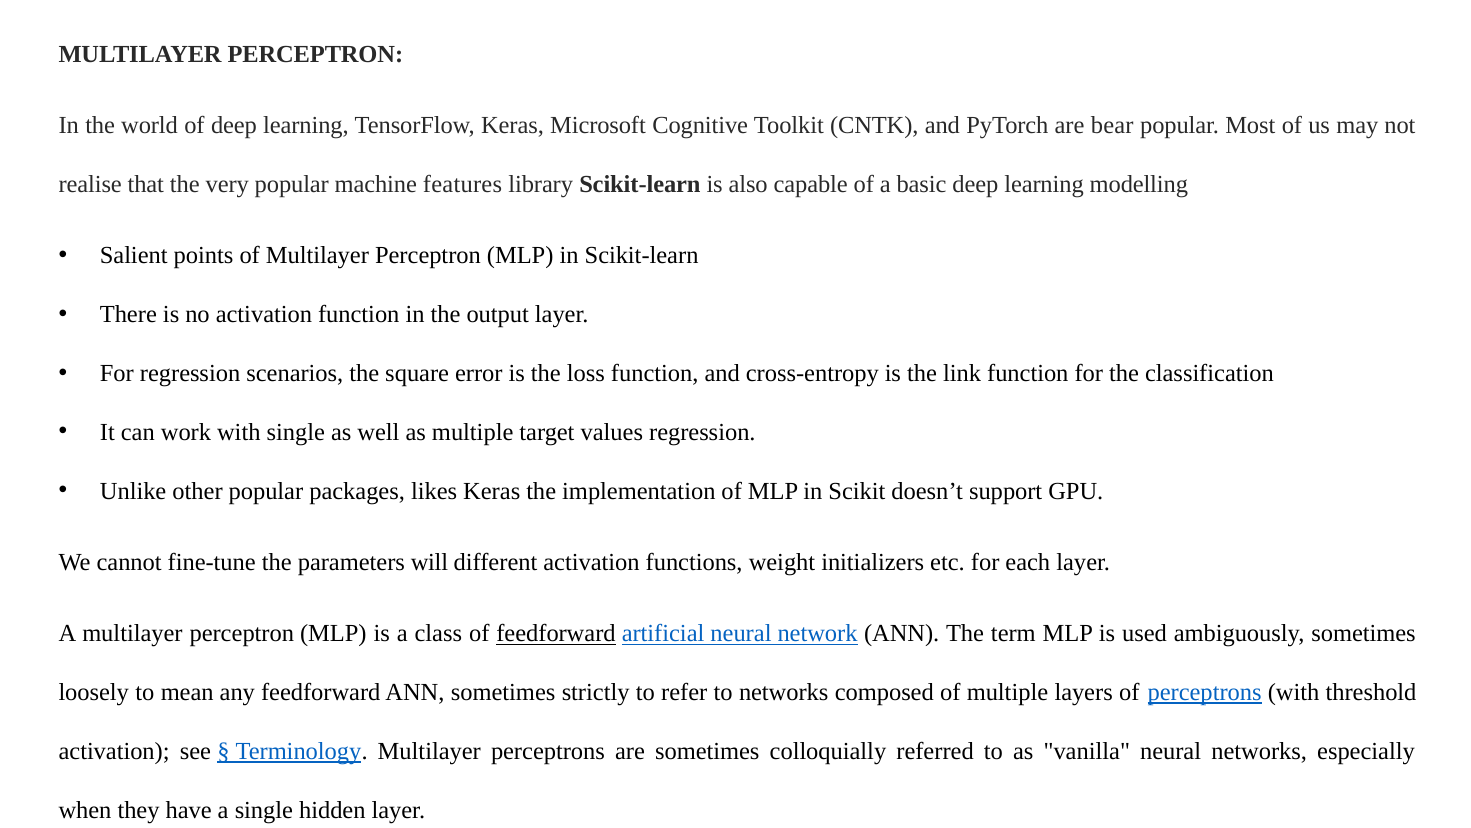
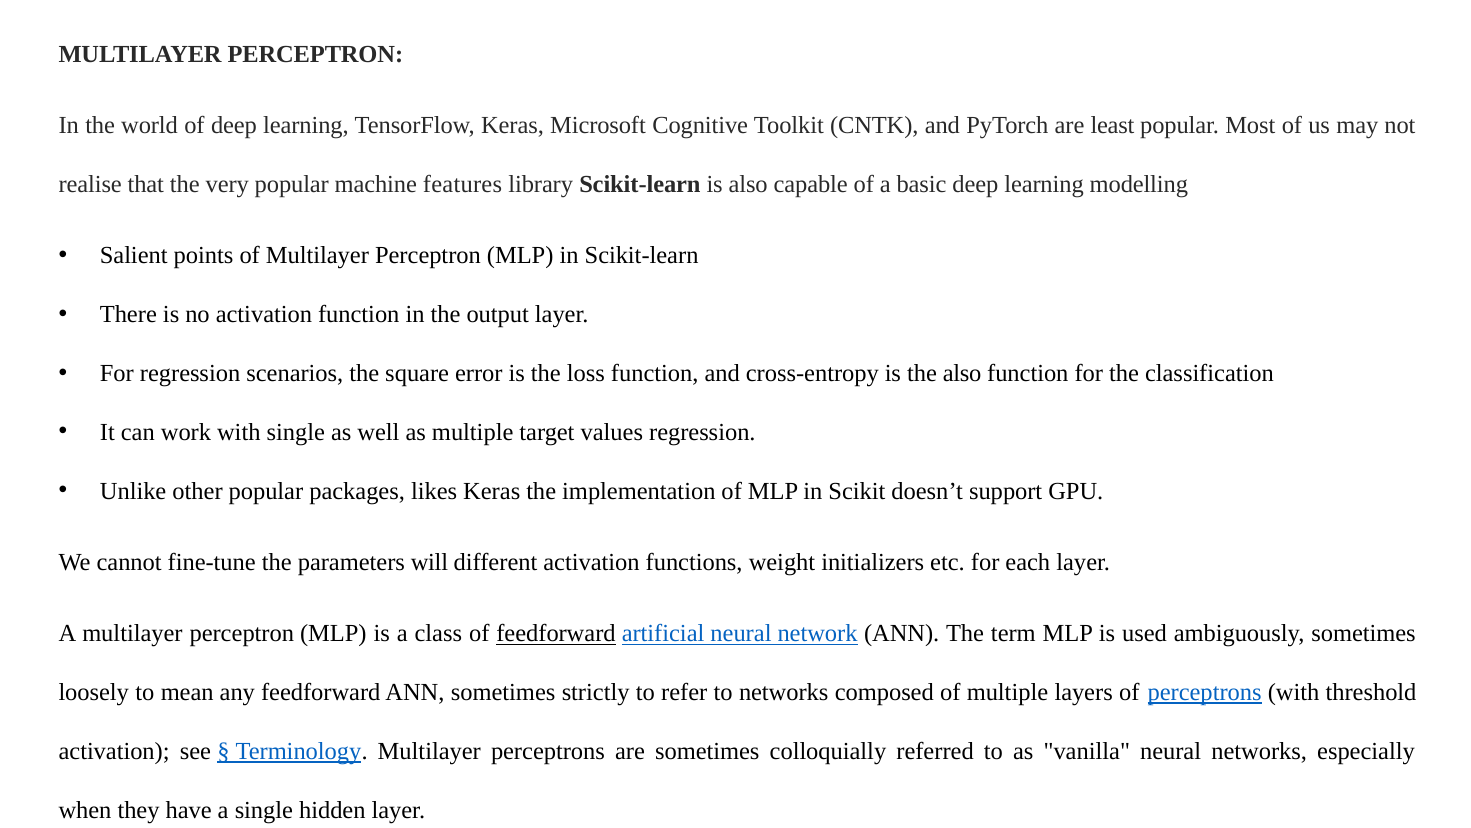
bear: bear -> least (1112, 126)
the link: link -> also (962, 373)
